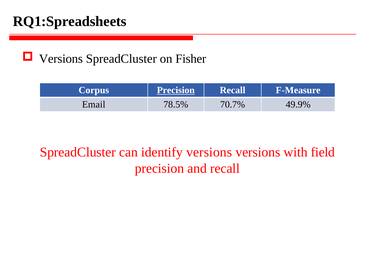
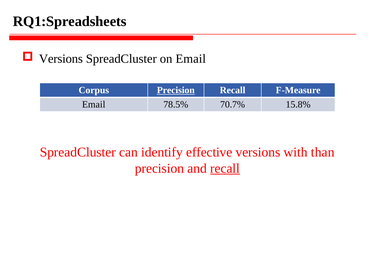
on Fisher: Fisher -> Email (191, 59)
49.9%: 49.9% -> 15.8% (298, 104)
identify versions: versions -> effective (209, 152)
field: field -> than (323, 152)
recall underline: none -> present (225, 168)
